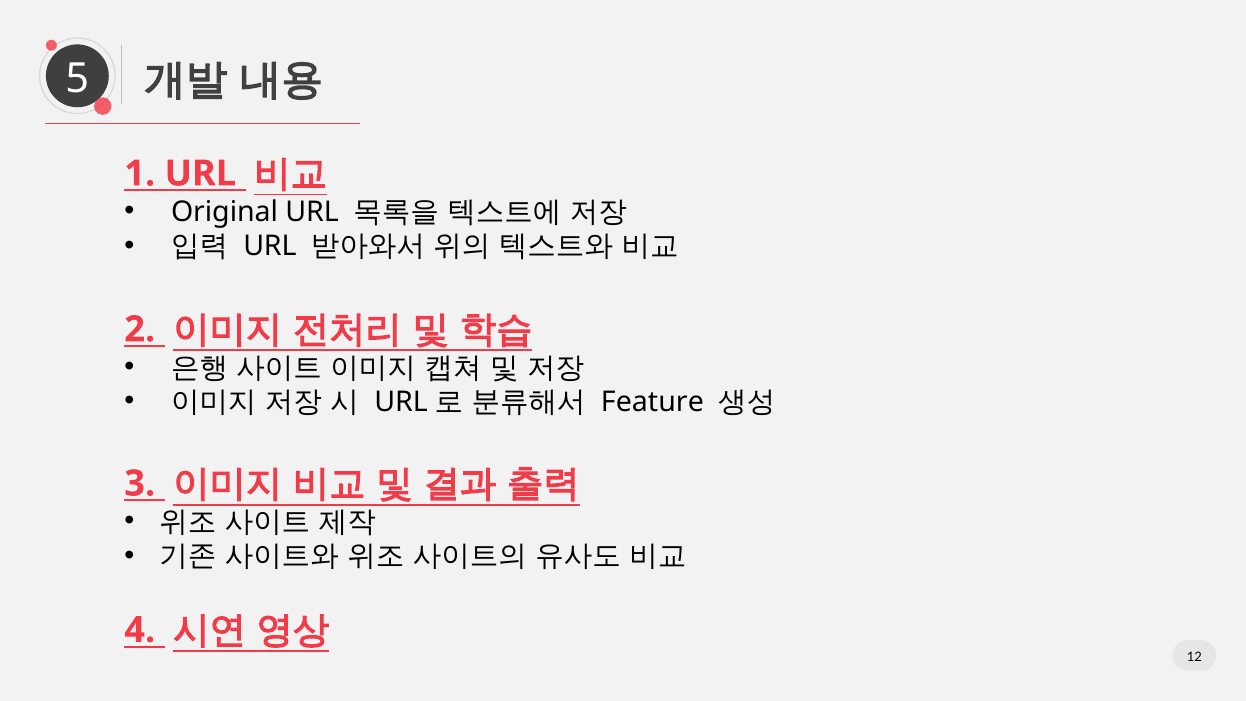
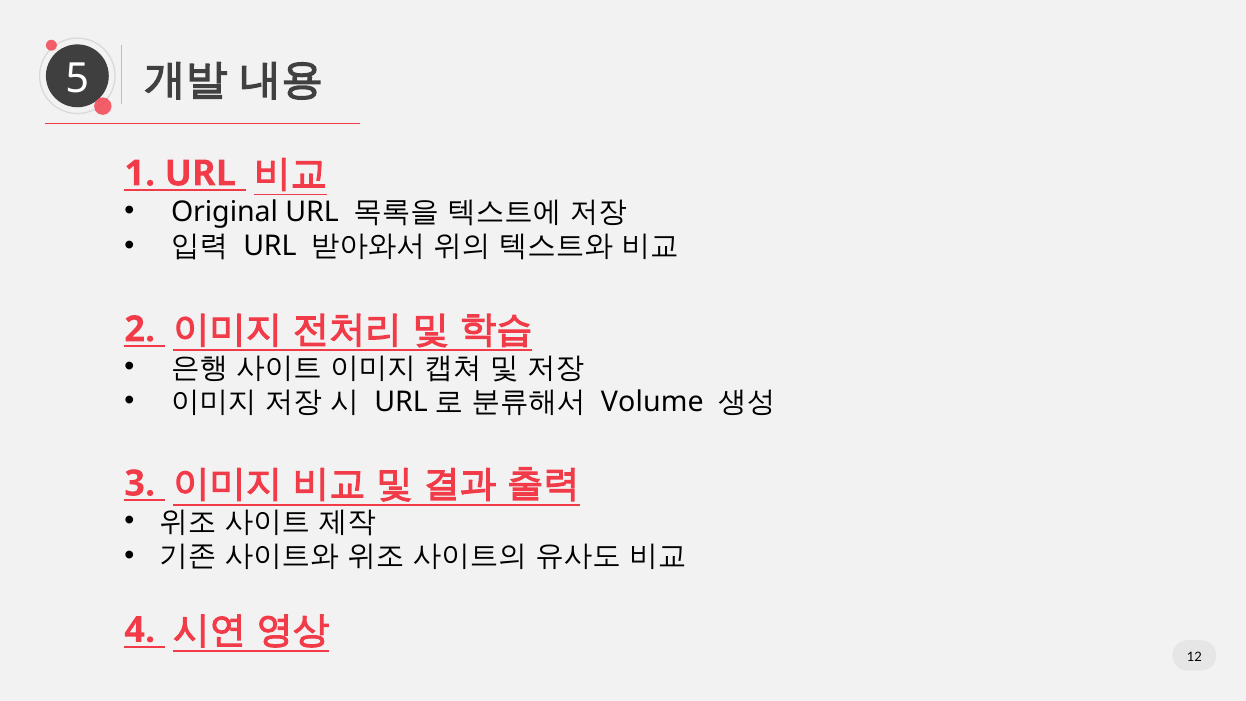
Feature: Feature -> Volume (652, 402)
